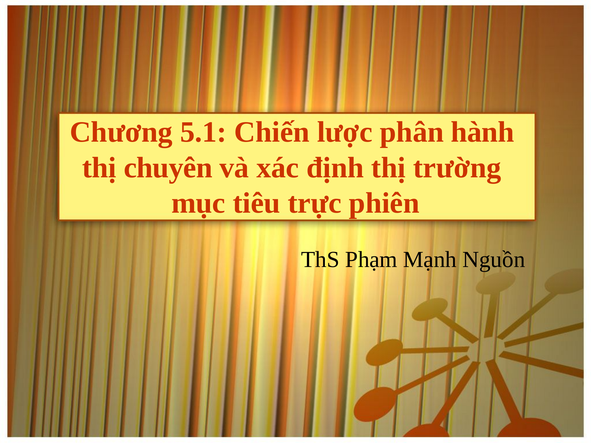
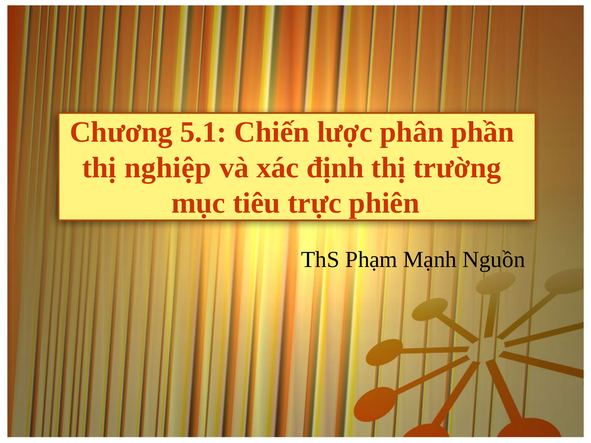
hành: hành -> phần (483, 132)
chuyên: chuyên -> nghiệp (168, 168)
